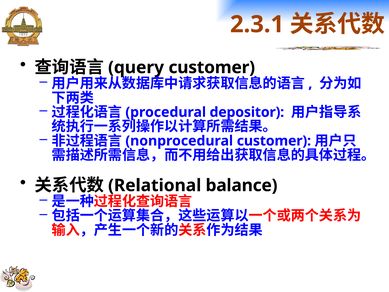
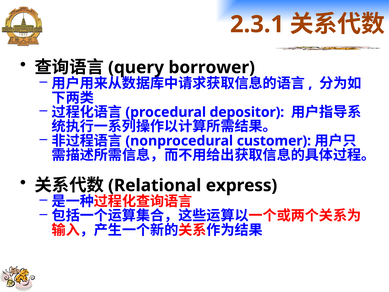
customer: customer -> borrower (212, 67)
balance: balance -> express (242, 185)
